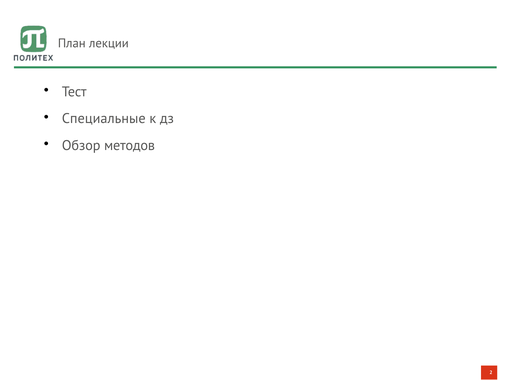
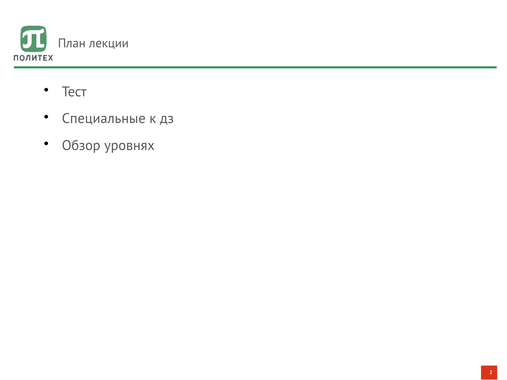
методов: методов -> уровнях (129, 146)
